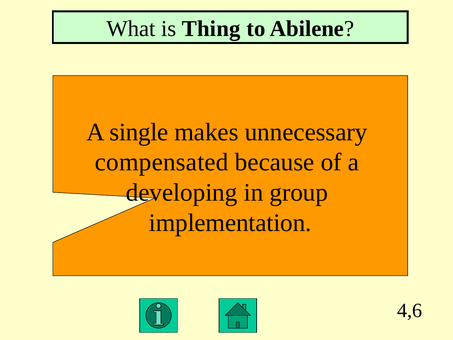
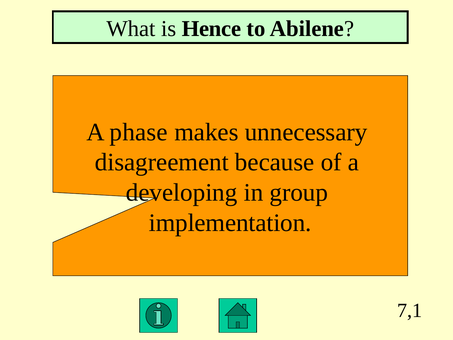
Thing: Thing -> Hence (211, 29)
single: single -> phase (139, 132)
compensated: compensated -> disagreement (162, 162)
4,6: 4,6 -> 7,1 (410, 310)
